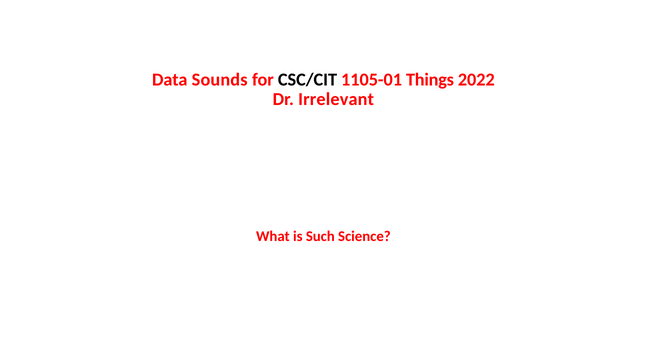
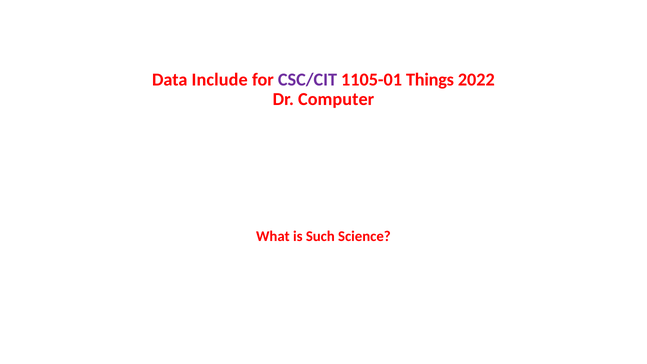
Sounds: Sounds -> Include (220, 80)
CSC/CIT colour: black -> purple (307, 80)
Irrelevant: Irrelevant -> Computer (336, 99)
